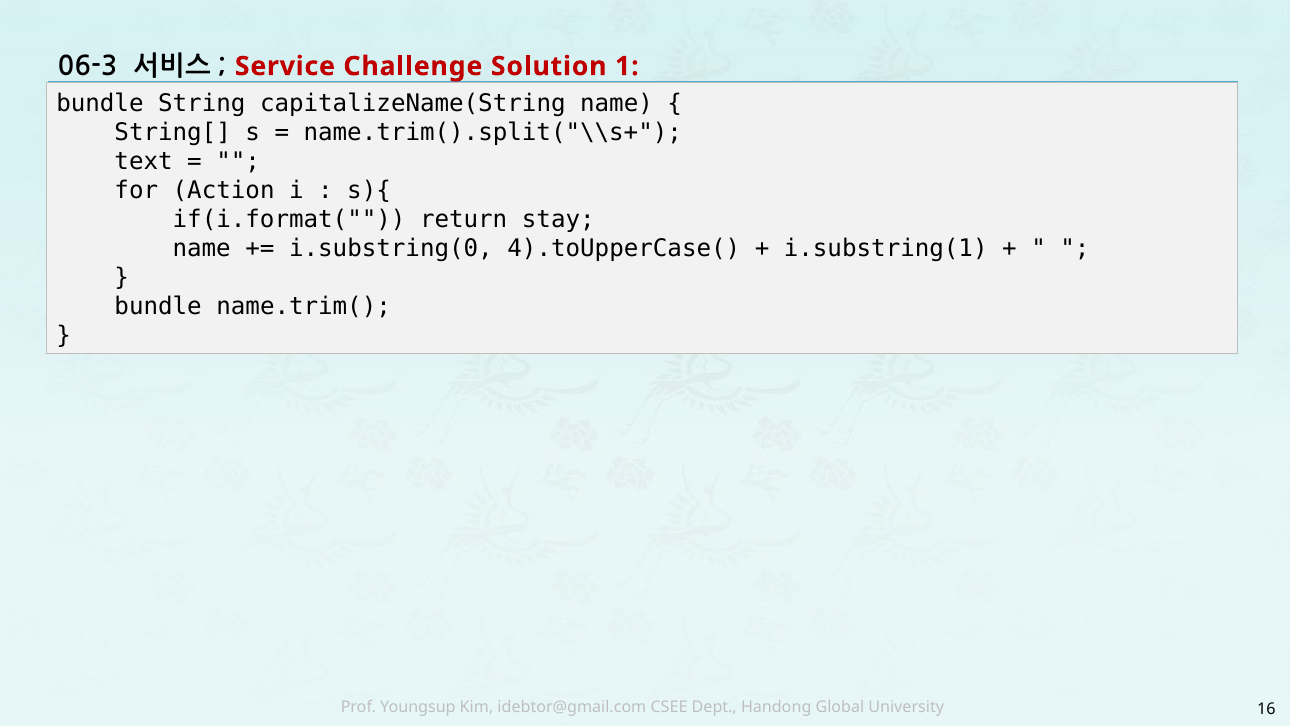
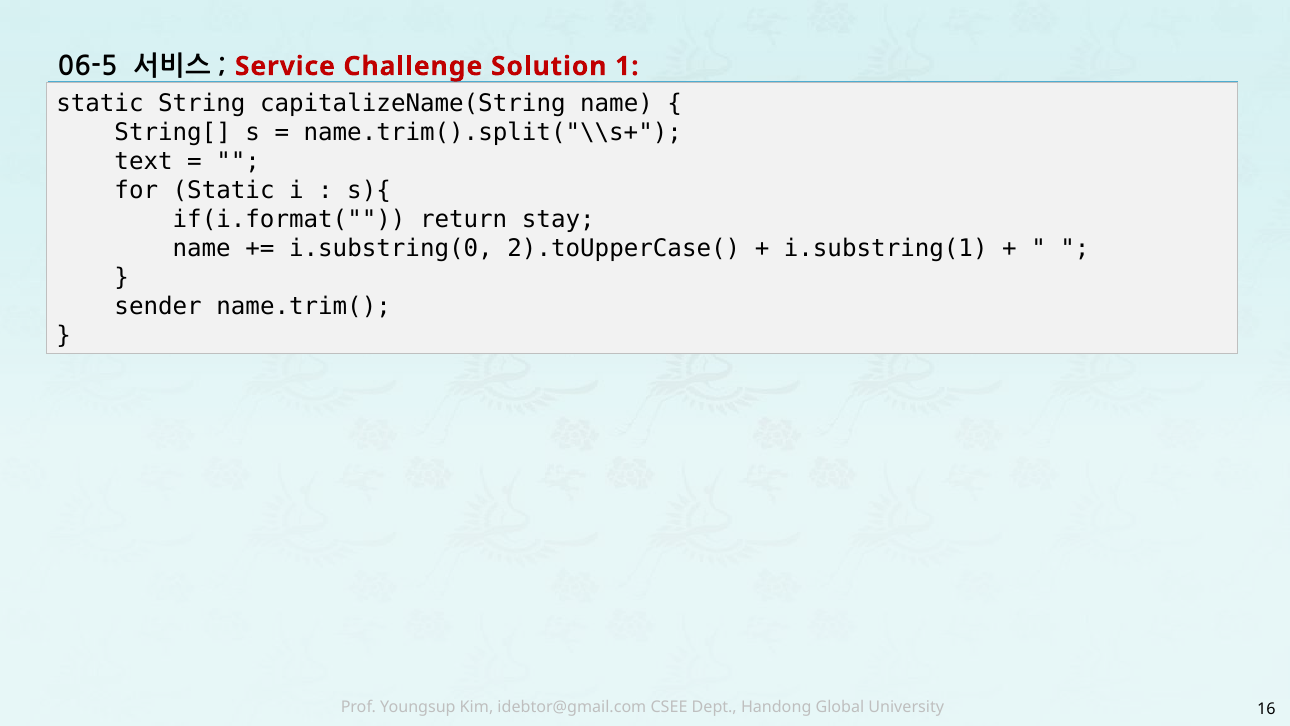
06-3: 06-3 -> 06-5 (88, 66)
bundle: bundle -> static (100, 104)
for Action: Action -> Static (224, 191)
4).toUpperCase(: 4).toUpperCase( -> 2).toUpperCase( (624, 249)
bundle: bundle -> sender (158, 307)
